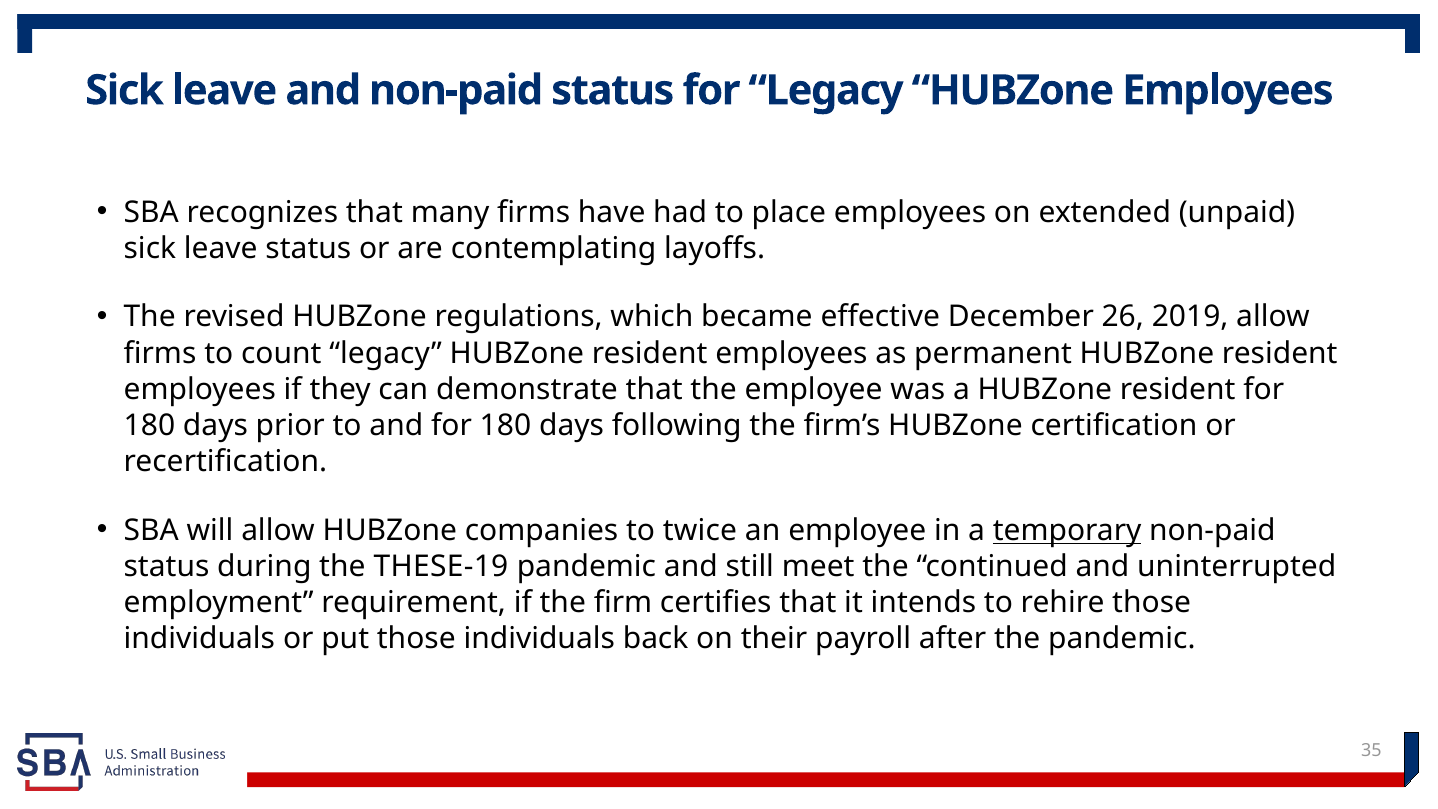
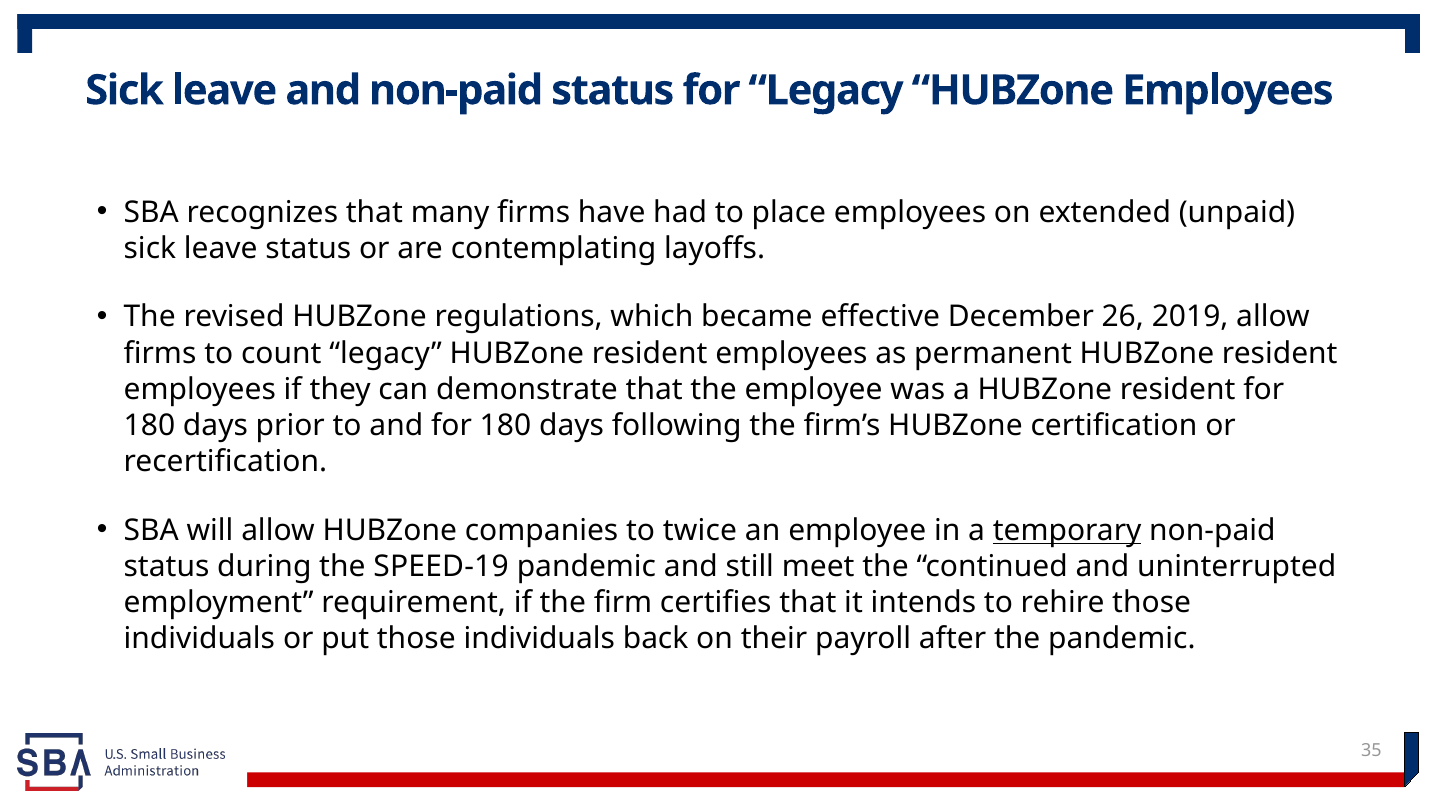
THESE-19: THESE-19 -> SPEED-19 (441, 566)
